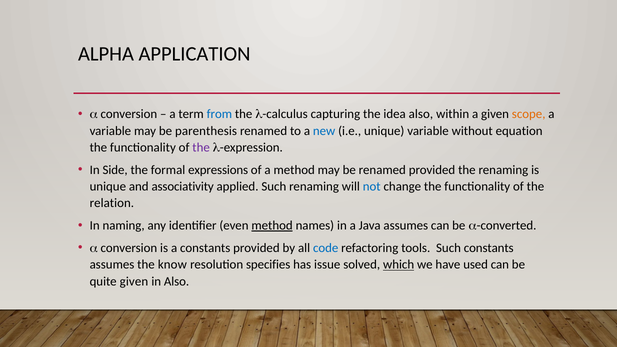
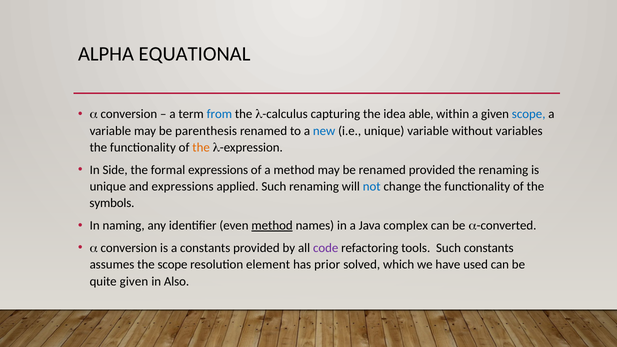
APPLICATION: APPLICATION -> EQUATIONAL (195, 54)
idea also: also -> able (421, 114)
scope colour: orange -> blue (529, 114)
equation: equation -> variables (519, 131)
the colour: purple -> orange (201, 147)
and associativity: associativity -> expressions (183, 187)
relation: relation -> symbols (112, 203)
Java assumes: assumes -> complex (406, 226)
code colour: blue -> purple (326, 248)
the know: know -> scope (172, 265)
specifies: specifies -> element (268, 265)
issue: issue -> prior (327, 265)
which underline: present -> none (399, 265)
